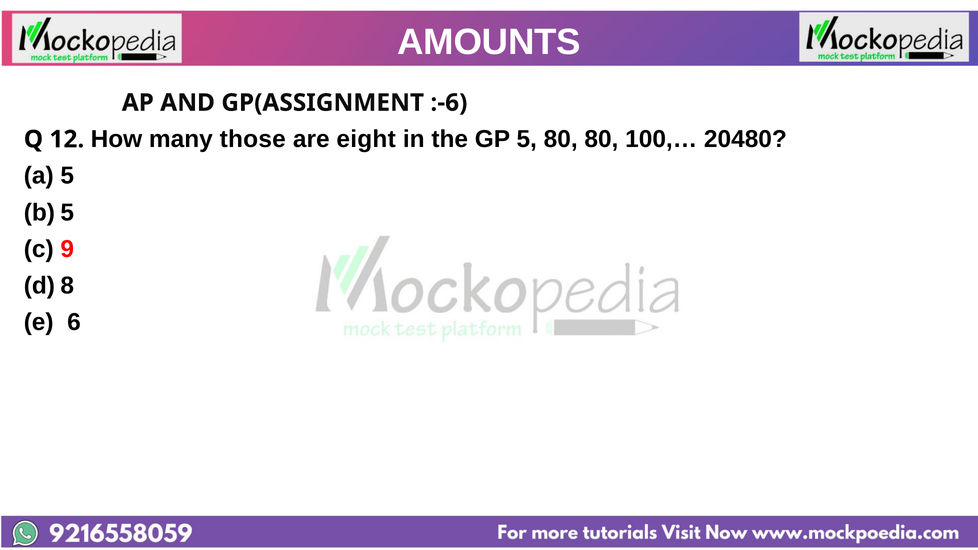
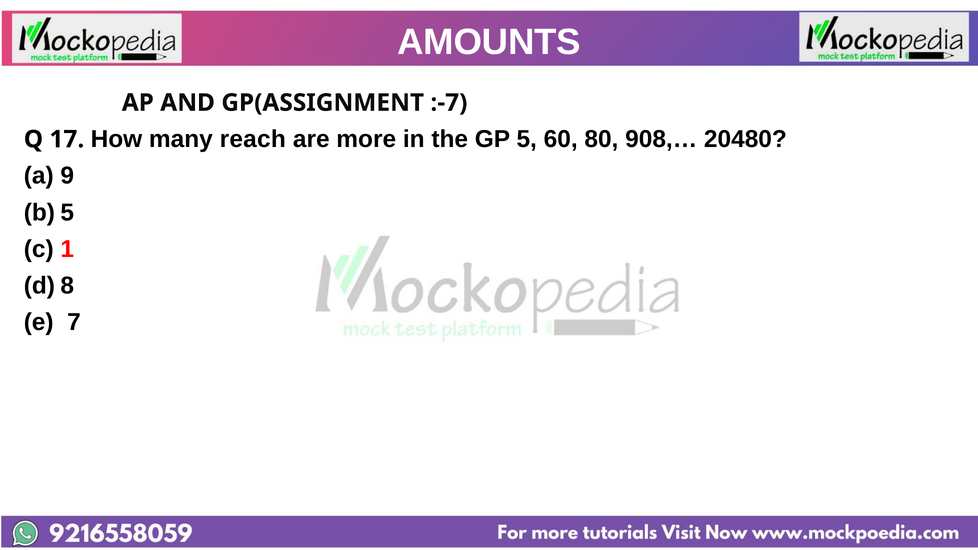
:-6: :-6 -> :-7 (449, 103)
12: 12 -> 17 (67, 139)
those: those -> reach (253, 139)
eight: eight -> more (366, 139)
5 80: 80 -> 60 (561, 139)
100,…: 100,… -> 908,… (661, 139)
5: 5 -> 9 (67, 176)
9: 9 -> 1 (67, 249)
6: 6 -> 7 (74, 322)
